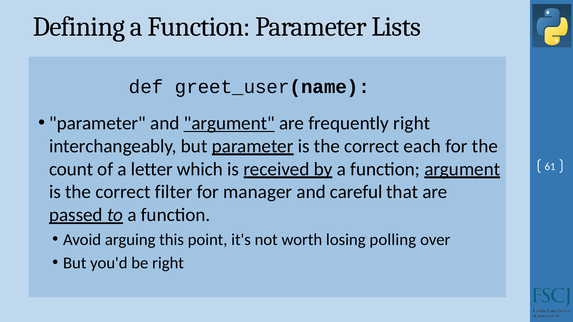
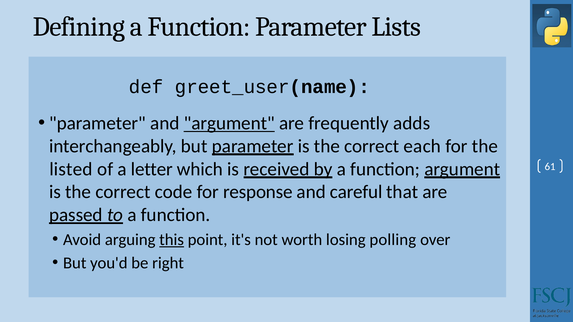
frequently right: right -> adds (412, 123)
count: count -> listed (71, 169)
filter: filter -> code (174, 192)
manager: manager -> response (258, 192)
this underline: none -> present (172, 240)
